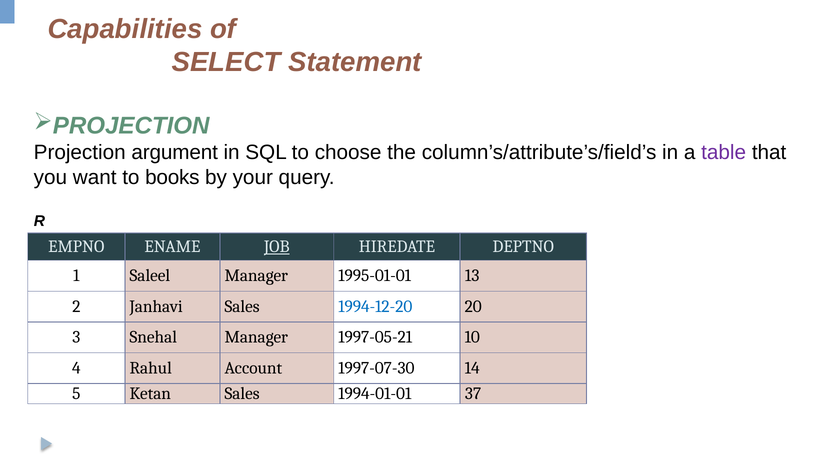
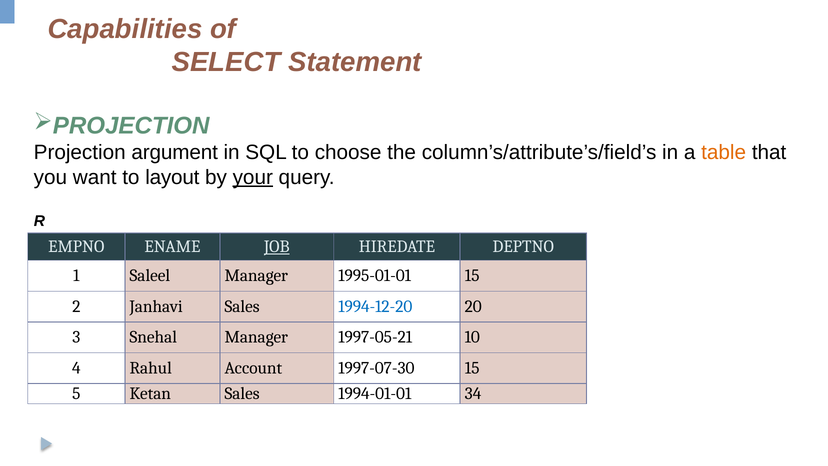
table colour: purple -> orange (724, 153)
books: books -> layout (172, 177)
your underline: none -> present (253, 177)
1995-01-01 13: 13 -> 15 (472, 275)
1997-07-30 14: 14 -> 15 (472, 368)
37: 37 -> 34 (473, 393)
